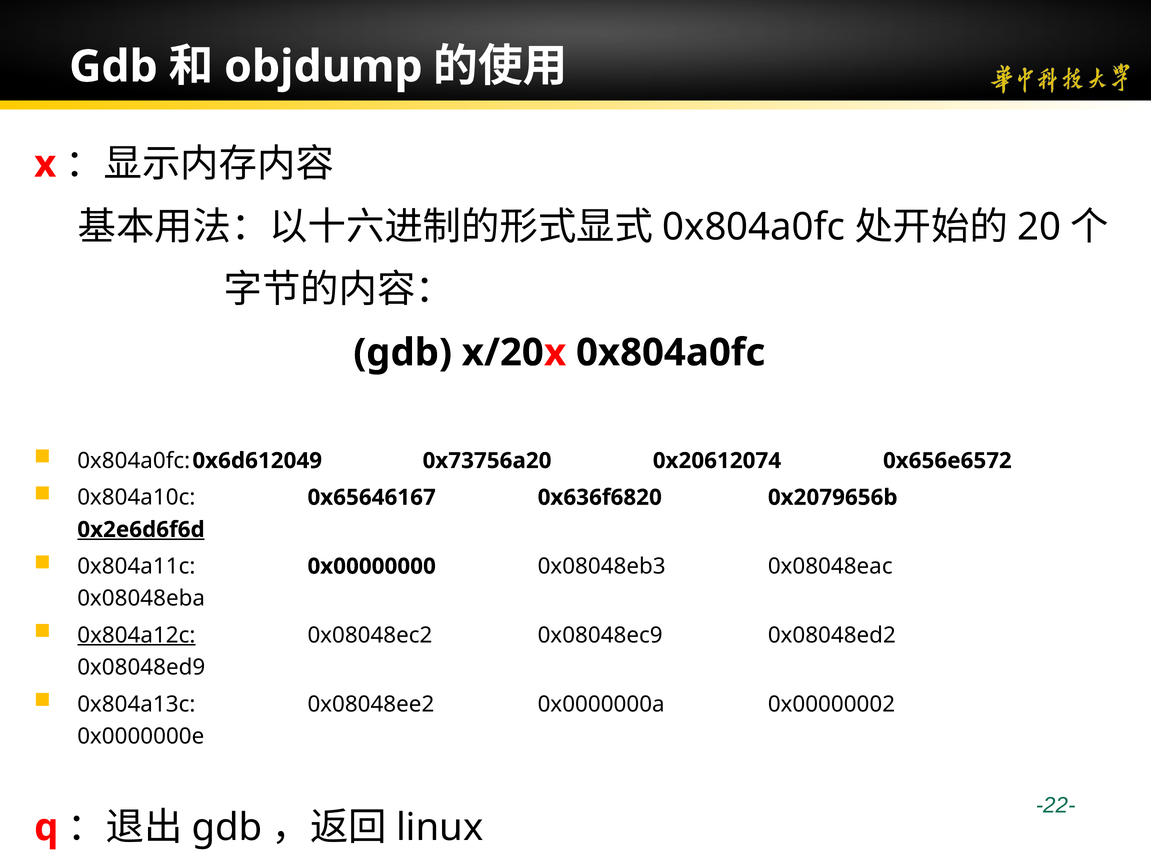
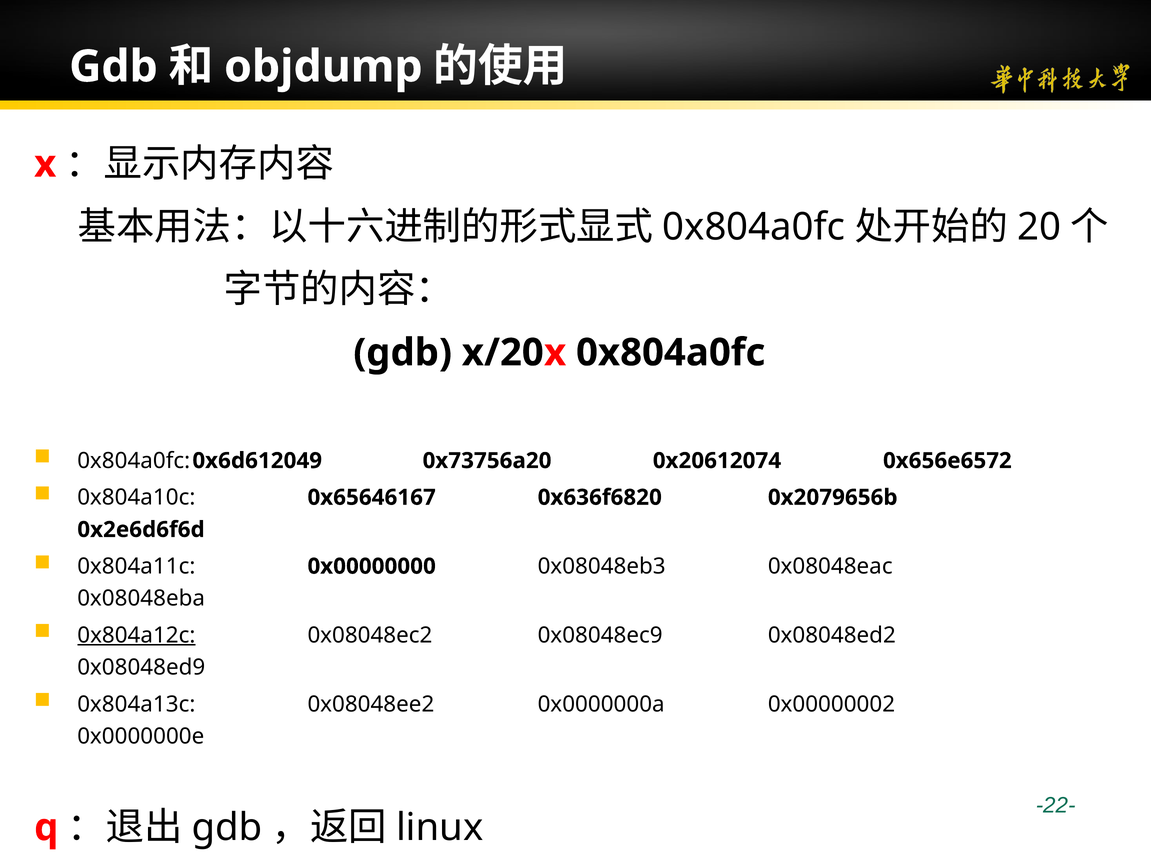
0x2e6d6f6d underline: present -> none (141, 530)
